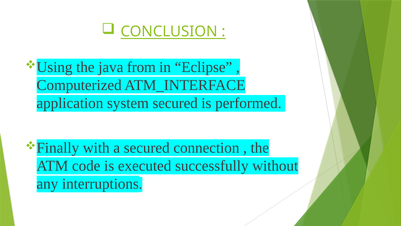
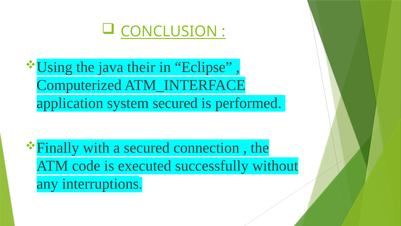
from: from -> their (141, 67)
